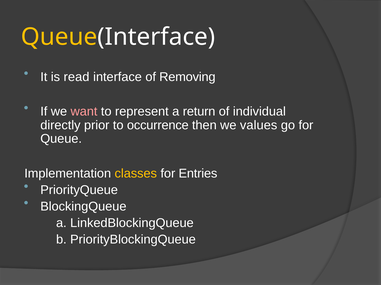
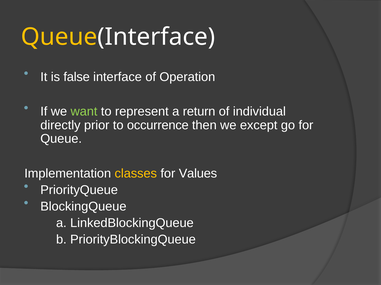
read: read -> false (77, 77)
Removing: Removing -> Operation (187, 77)
want colour: pink -> light green (84, 112)
values: values -> except (259, 125)
Entries: Entries -> Values (198, 174)
